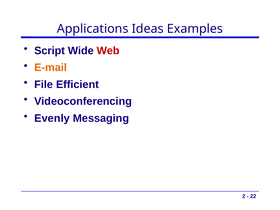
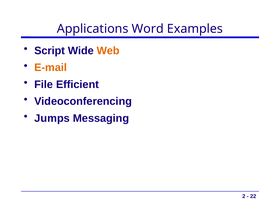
Ideas: Ideas -> Word (148, 29)
Web colour: red -> orange (108, 51)
Evenly: Evenly -> Jumps (52, 118)
